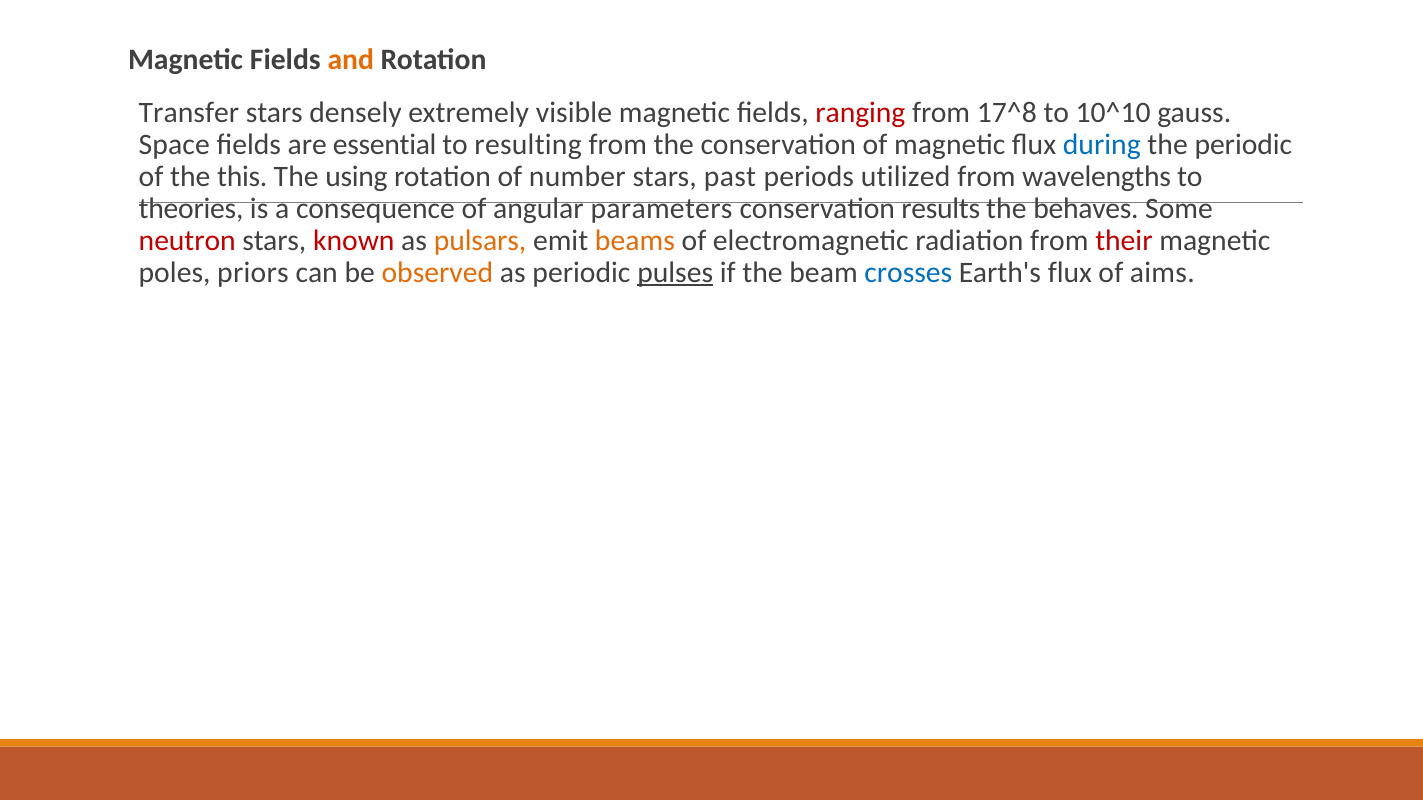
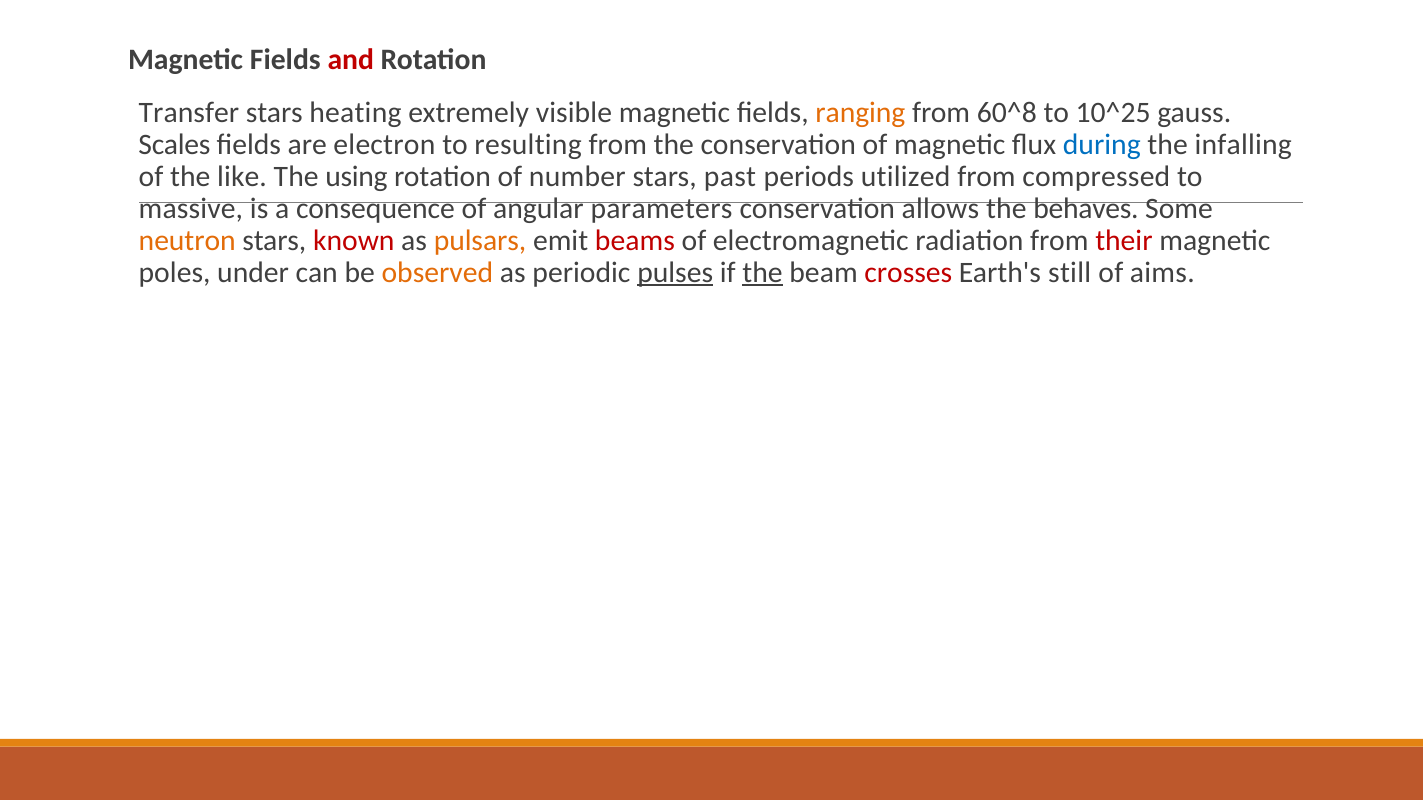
and colour: orange -> red (351, 60)
densely: densely -> heating (355, 112)
ranging colour: red -> orange (860, 112)
17^8: 17^8 -> 60^8 (1007, 112)
10^10: 10^10 -> 10^25 (1113, 112)
Space: Space -> Scales (174, 144)
essential: essential -> electron (384, 144)
the periodic: periodic -> infalling (1243, 144)
this: this -> like (242, 176)
wavelengths: wavelengths -> compressed (1096, 176)
theories: theories -> massive (191, 208)
results: results -> allows (940, 208)
neutron colour: red -> orange (187, 241)
beams colour: orange -> red (635, 241)
priors: priors -> under (253, 273)
the underline: none -> present (763, 273)
crosses colour: blue -> red (908, 273)
Earth's flux: flux -> still (1070, 273)
